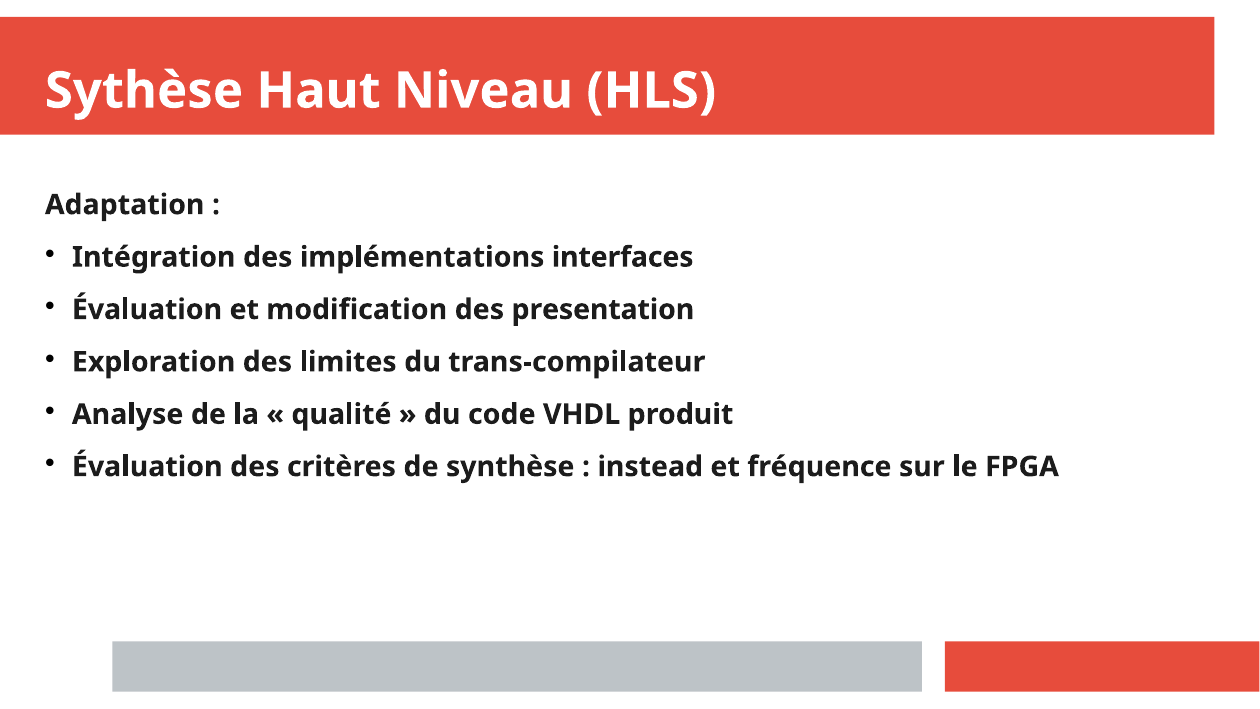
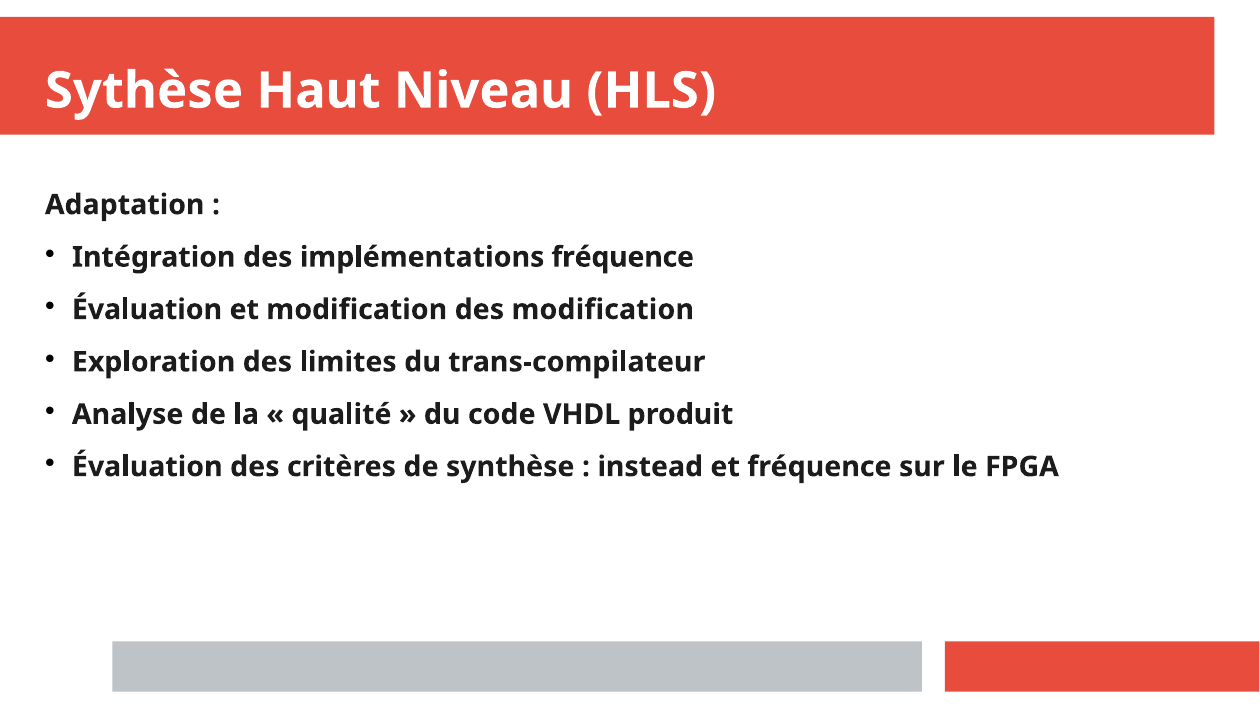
implémentations interfaces: interfaces -> fréquence (623, 257)
des presentation: presentation -> modification (603, 310)
